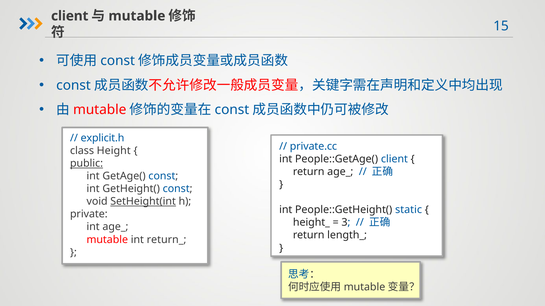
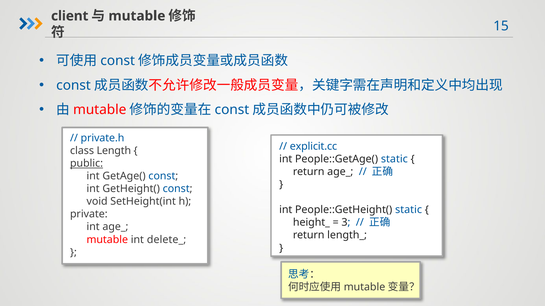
explicit.h: explicit.h -> private.h (102, 138)
private.cc: private.cc -> explicit.cc (313, 147)
Height: Height -> Length (114, 151)
People::GetAge( client: client -> static (394, 159)
SetHeight(int underline: present -> none (143, 202)
return_: return_ -> delete_ (167, 240)
